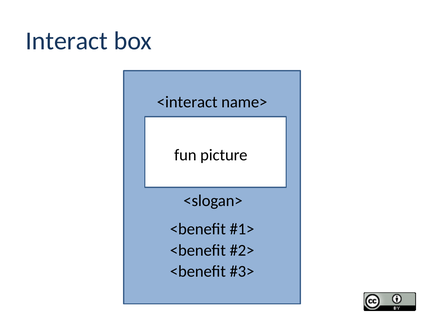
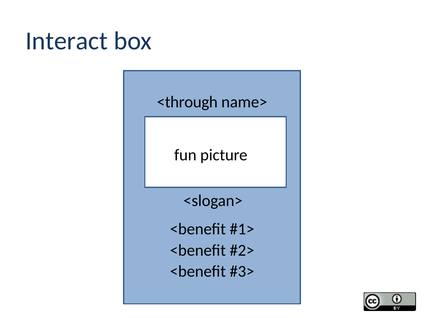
<interact: <interact -> <through (187, 102)
